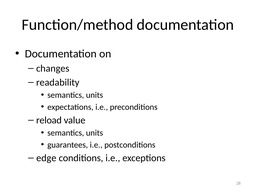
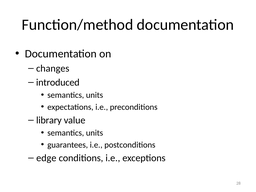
readability: readability -> introduced (58, 82)
reload: reload -> library (49, 120)
